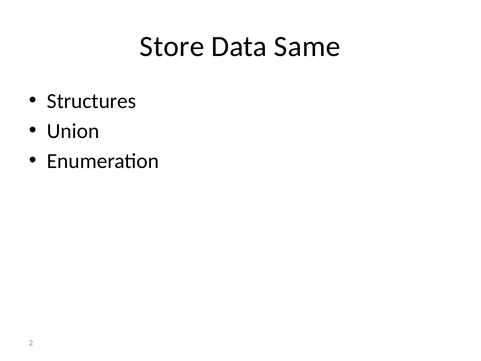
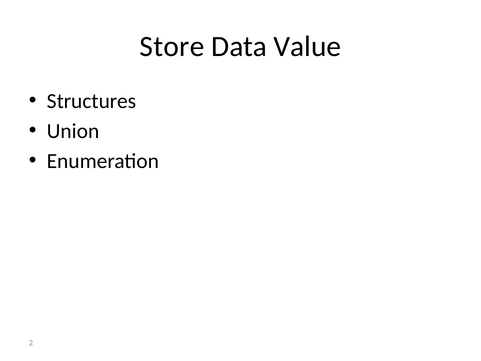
Same: Same -> Value (307, 47)
